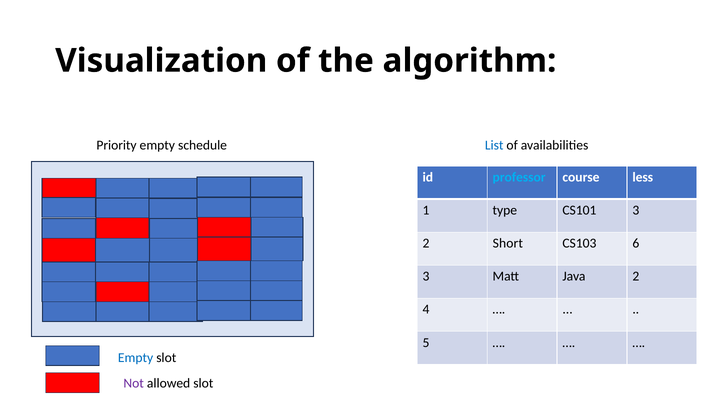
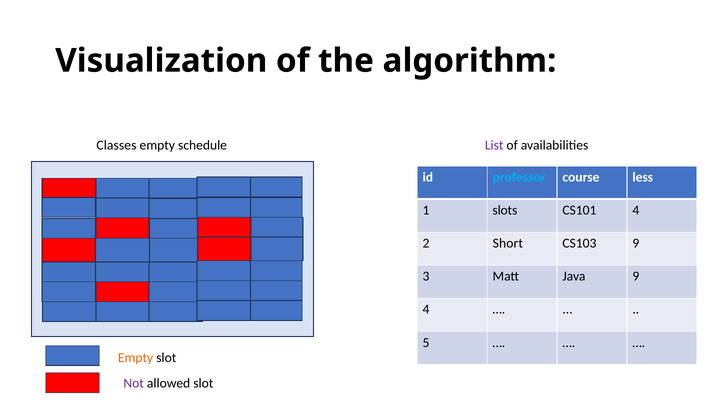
Priority: Priority -> Classes (116, 145)
List colour: blue -> purple (494, 145)
type: type -> slots (505, 210)
CS101 3: 3 -> 4 (636, 210)
CS103 6: 6 -> 9 (636, 243)
Java 2: 2 -> 9 (636, 277)
Empty colour: blue -> orange (136, 358)
